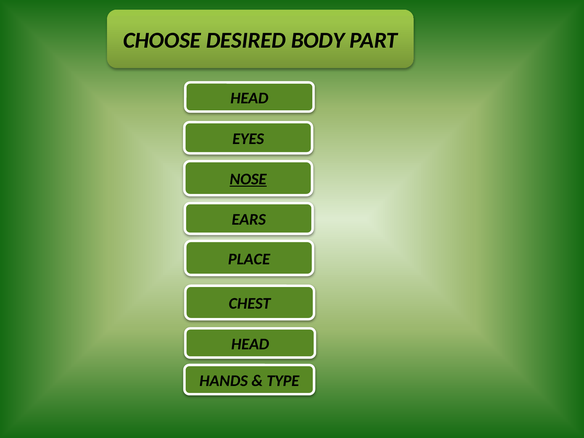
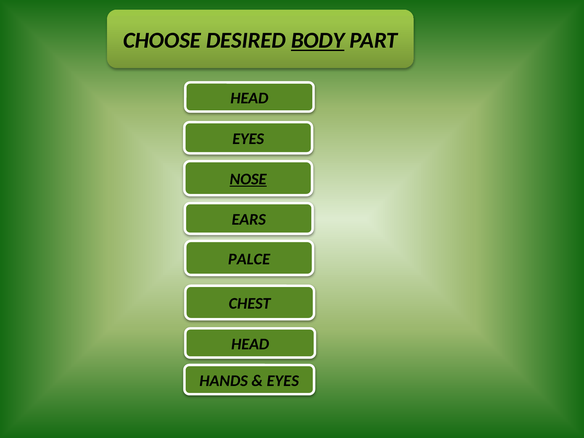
BODY underline: none -> present (318, 40)
PLACE: PLACE -> PALCE (249, 259)
TYPE: TYPE -> EYES (283, 381)
